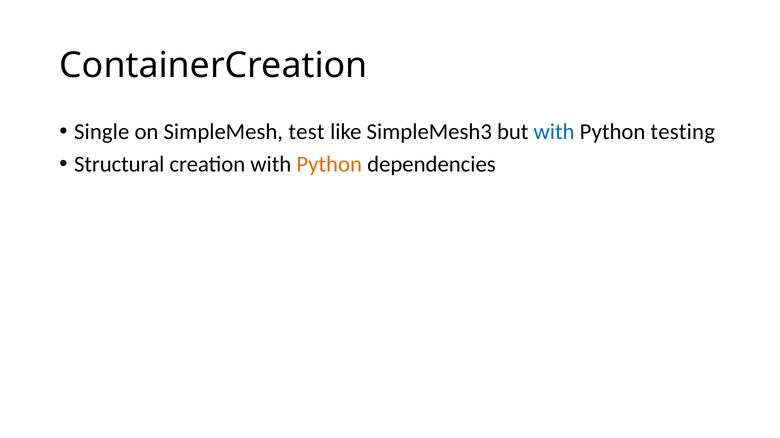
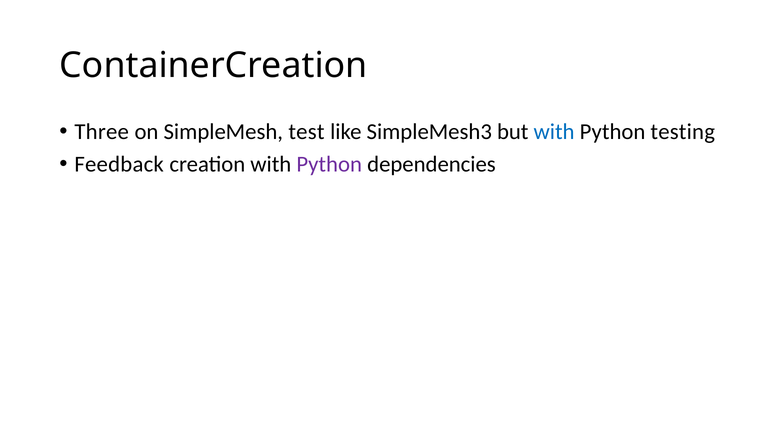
Single: Single -> Three (102, 132)
Structural: Structural -> Feedback (119, 165)
Python colour: orange -> purple (329, 165)
